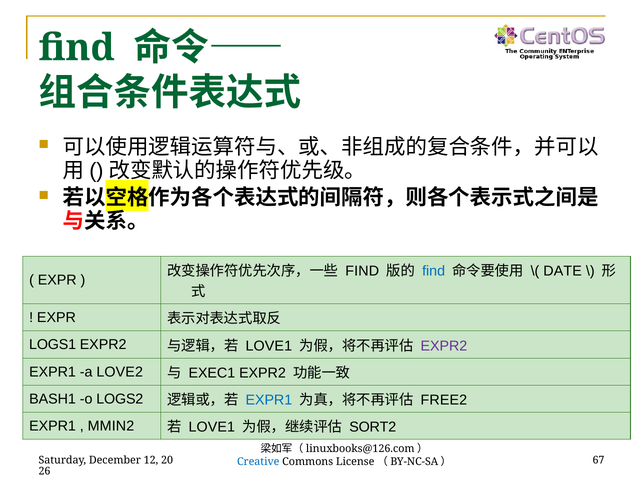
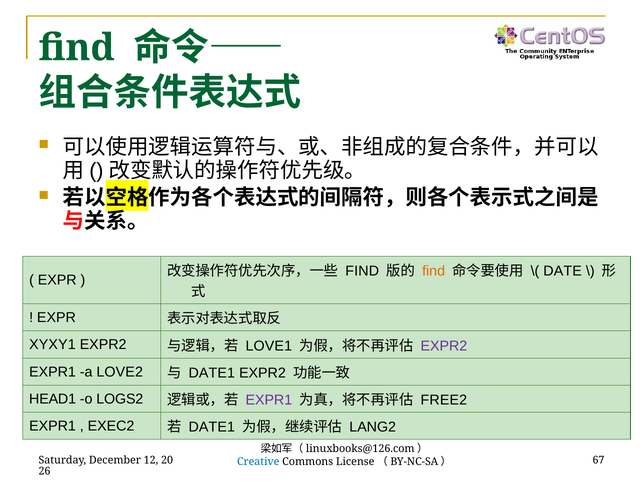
find colour: blue -> orange (434, 271)
LOGS1: LOGS1 -> XYXY1 (52, 345)
EXEC1: EXEC1 -> DATE1 (212, 373)
BASH1: BASH1 -> HEAD1 (53, 399)
EXPR1 colour: blue -> purple (269, 400)
MMIN2: MMIN2 -> EXEC2 (111, 426)
LOVE1: LOVE1 -> DATE1 (212, 427)
SORT2: SORT2 -> LANG2 (373, 427)
